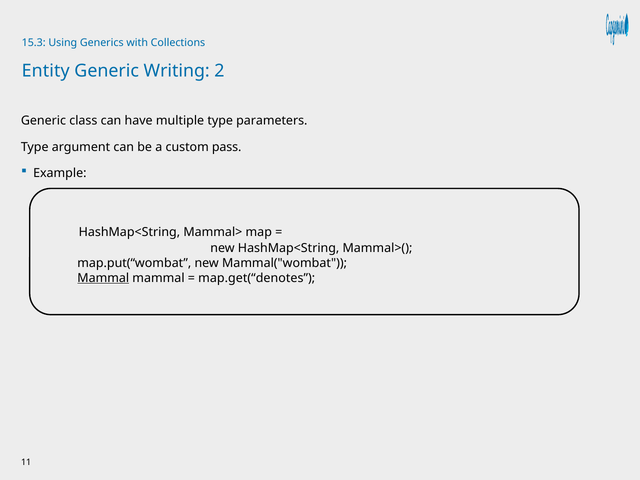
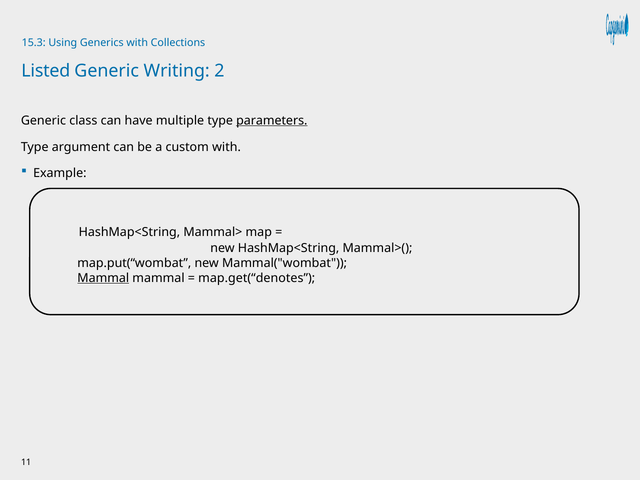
Entity: Entity -> Listed (46, 71)
parameters underline: none -> present (272, 120)
custom pass: pass -> with (227, 147)
